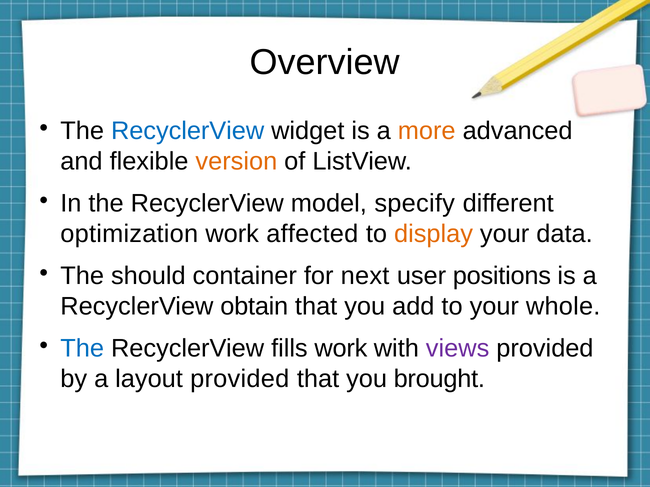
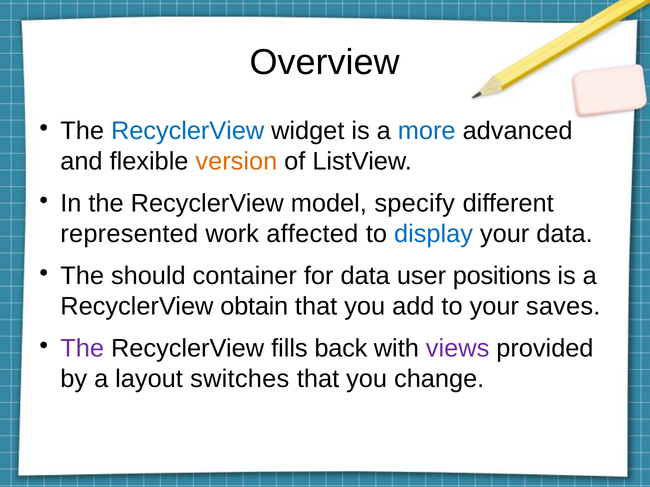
more colour: orange -> blue (427, 131)
optimization: optimization -> represented (129, 234)
display colour: orange -> blue (434, 234)
for next: next -> data (365, 276)
whole: whole -> saves (563, 307)
The colour: blue -> purple (82, 349)
fills work: work -> back (341, 349)
layout provided: provided -> switches (240, 379)
brought: brought -> change (439, 379)
